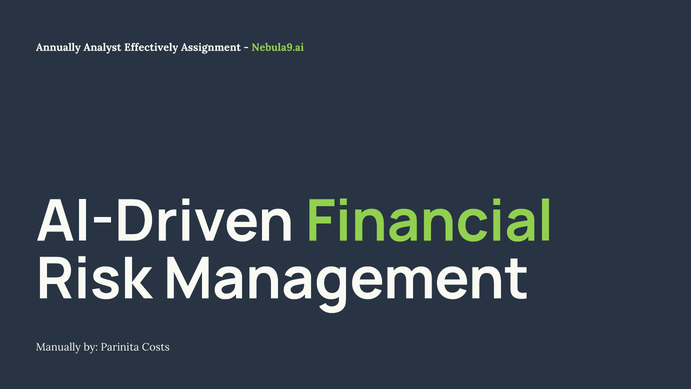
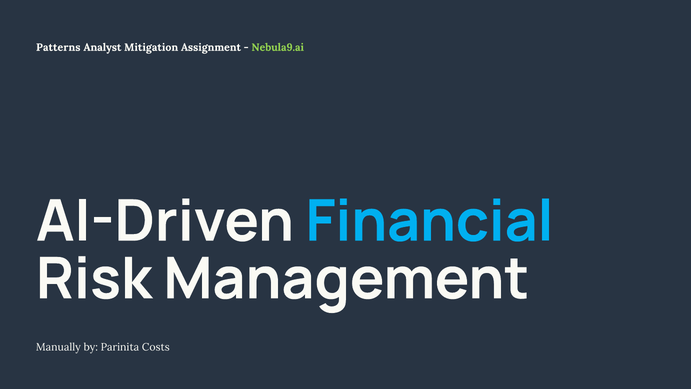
Annually: Annually -> Patterns (58, 47)
Effectively: Effectively -> Mitigation (151, 47)
Financial colour: light green -> light blue (430, 222)
